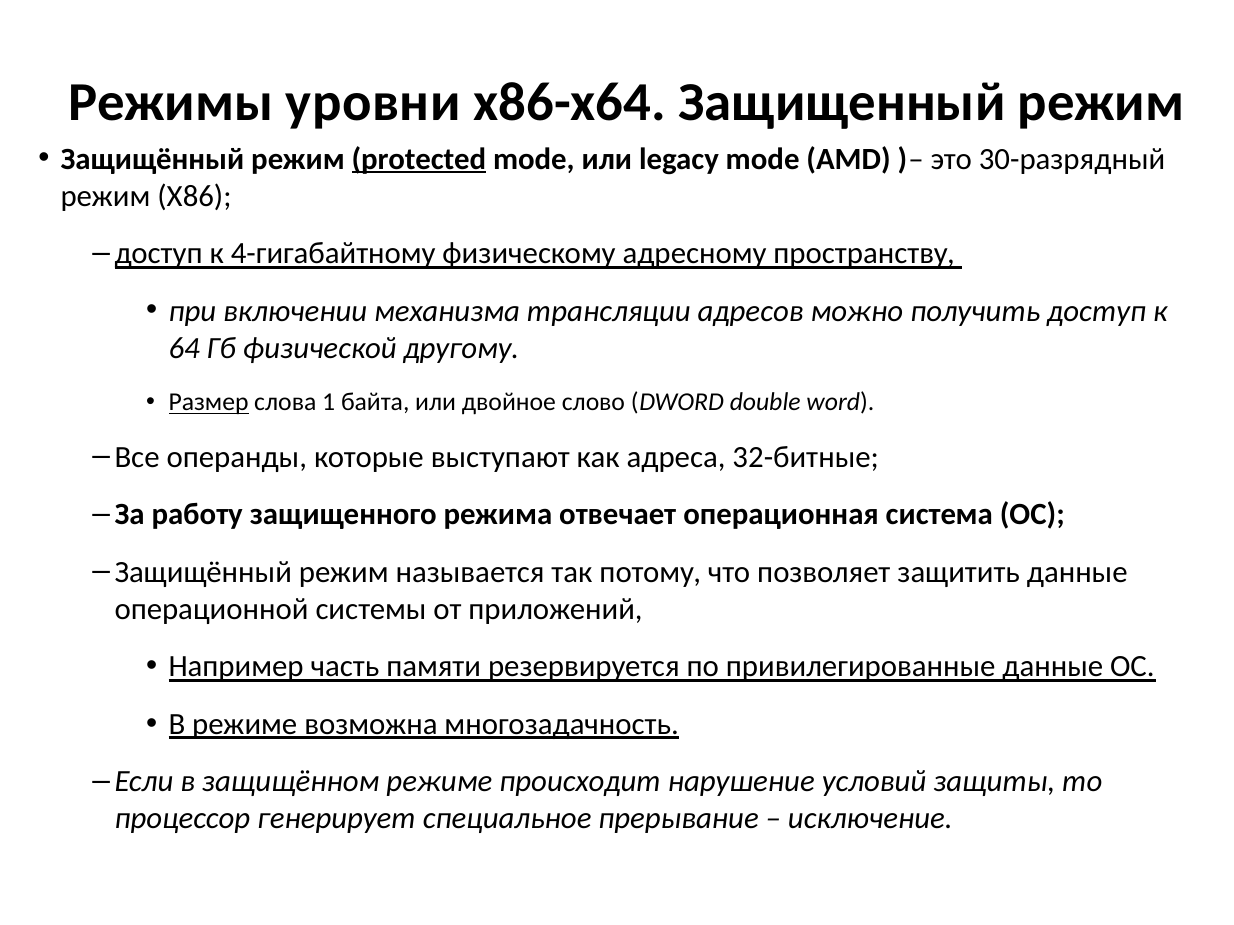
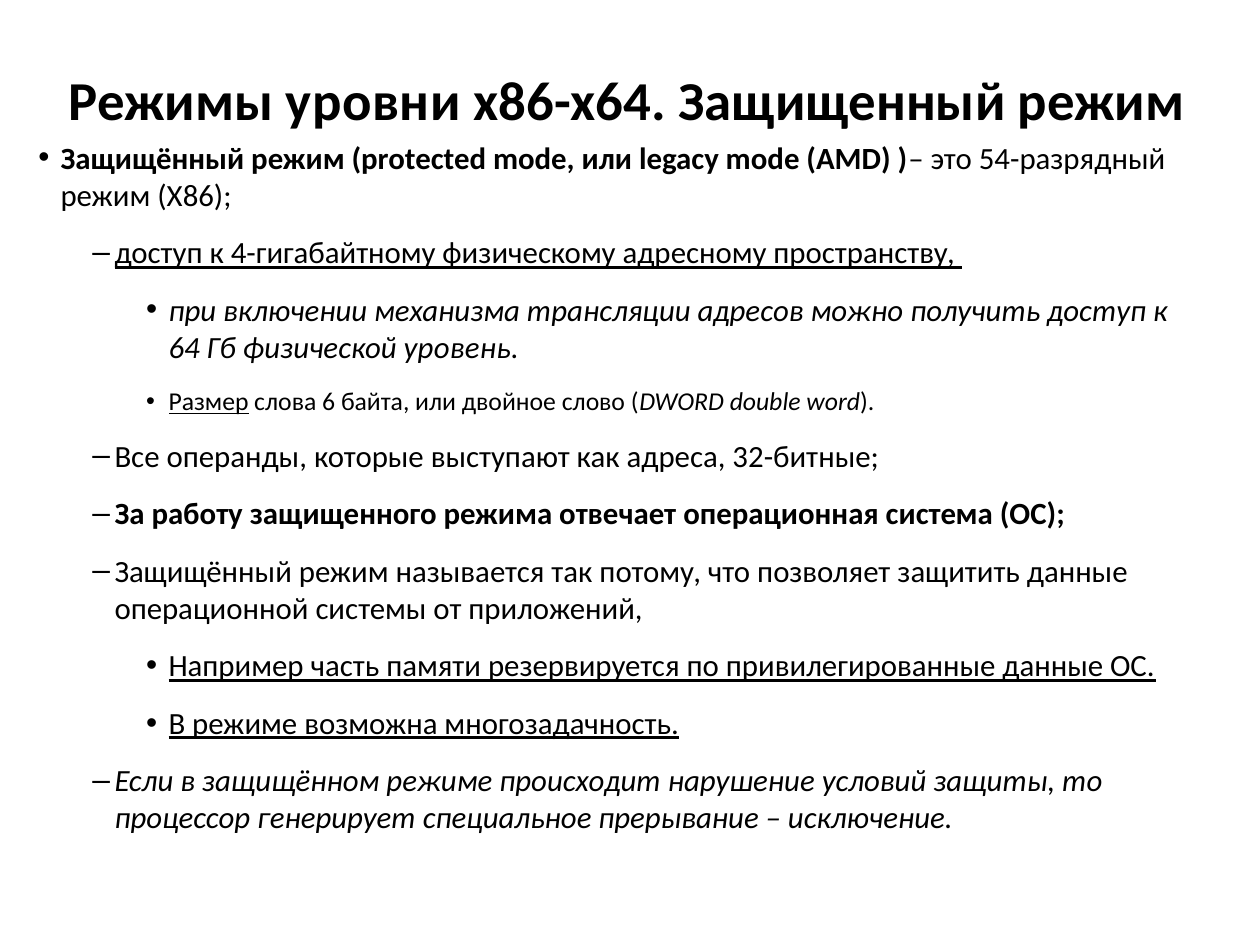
protected underline: present -> none (419, 159)
30-разрядный: 30-разрядный -> 54-разрядный (1072, 159)
другому: другому -> уровень (461, 348)
1: 1 -> 6 (329, 402)
